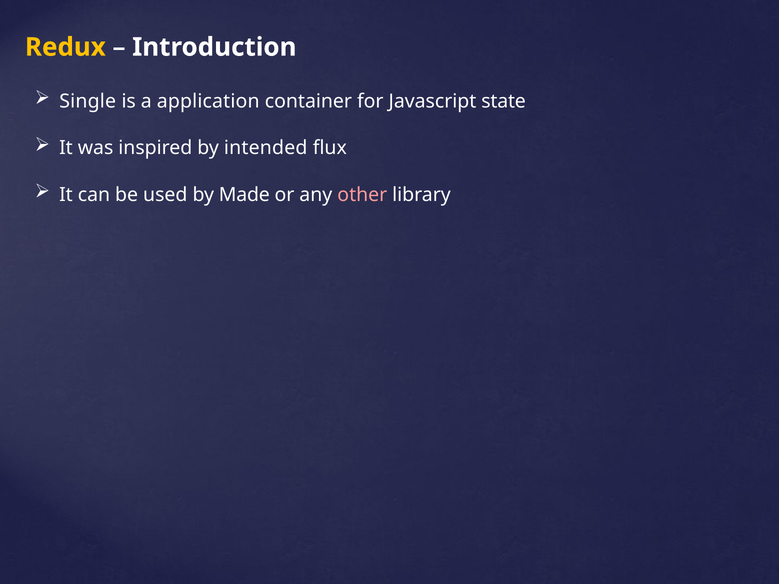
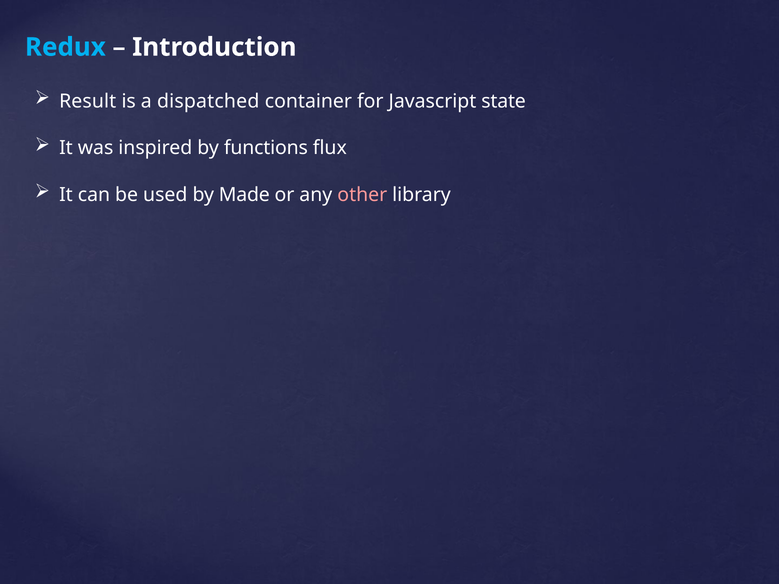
Redux colour: yellow -> light blue (65, 47)
Single: Single -> Result (88, 101)
application: application -> dispatched (208, 101)
intended: intended -> functions (266, 148)
